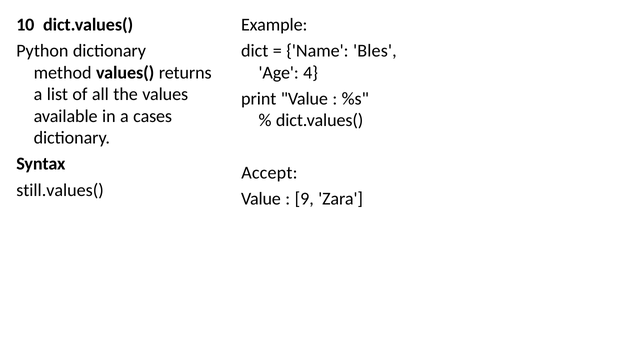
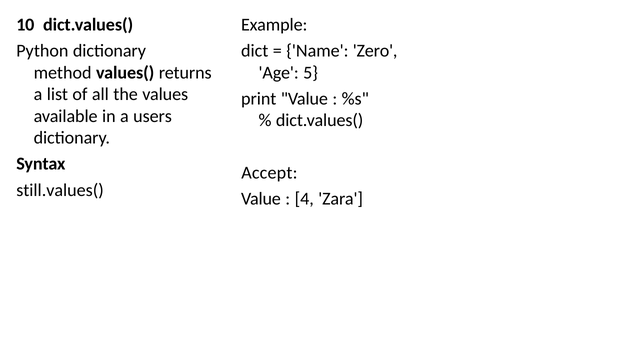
Bles: Bles -> Zero (375, 51)
4: 4 -> 5 (311, 73)
cases: cases -> users (153, 116)
9: 9 -> 4 (304, 199)
